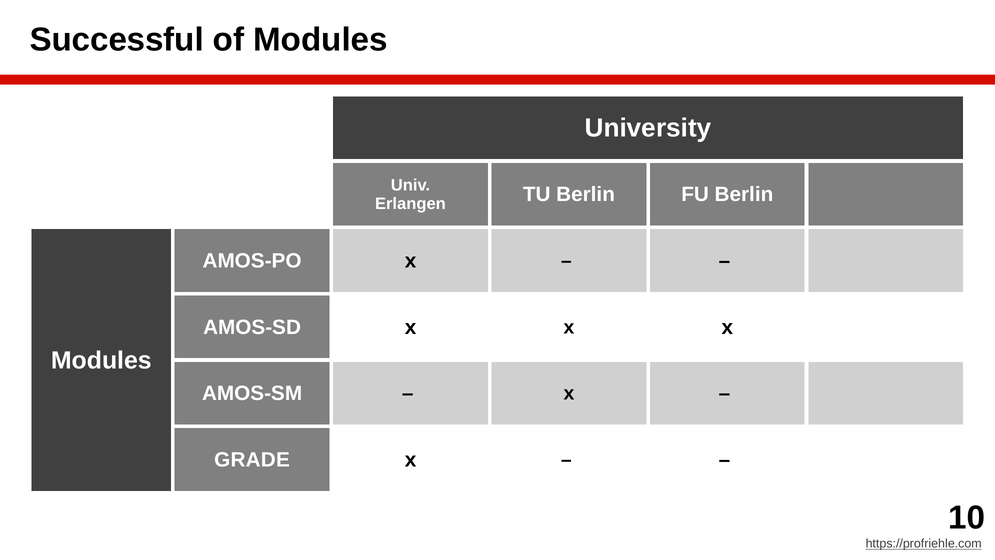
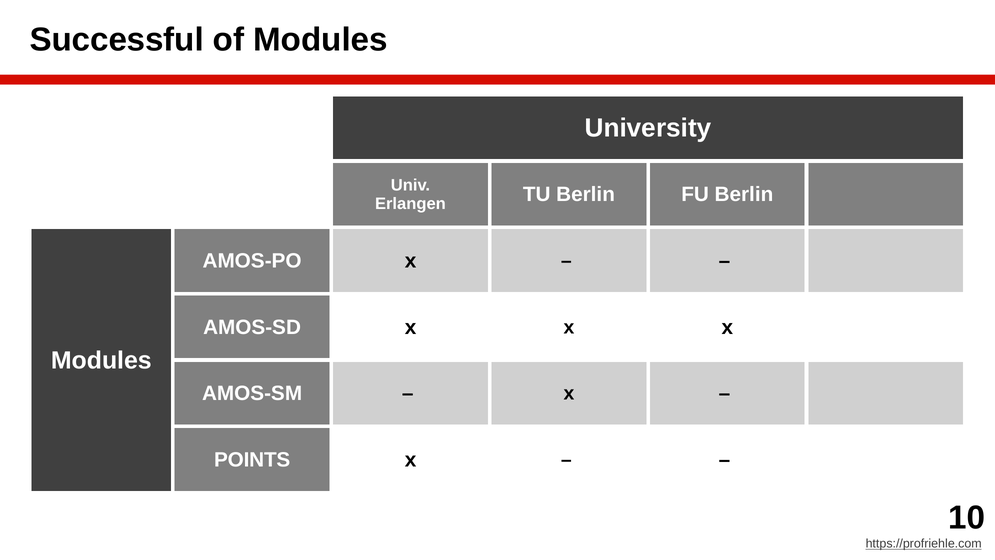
GRADE: GRADE -> POINTS (252, 460)
